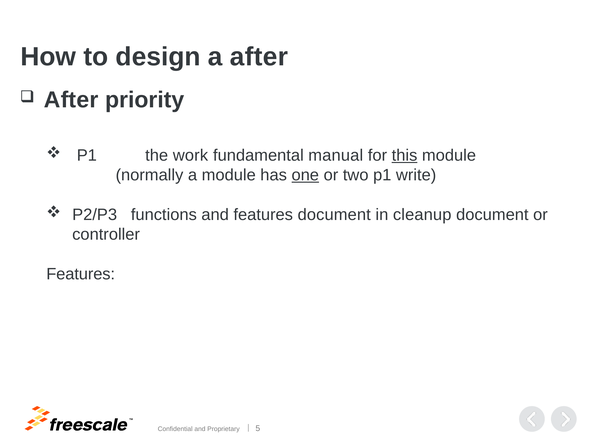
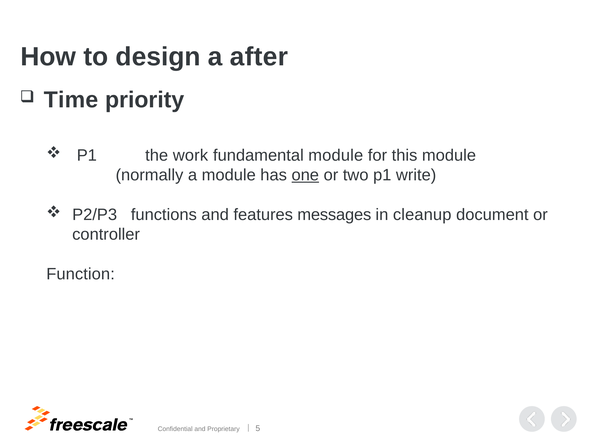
After: After -> Time (71, 100)
fundamental manual: manual -> module (336, 155)
this underline: present -> none (405, 155)
features document: document -> messages (334, 215)
Features: Features -> Function (81, 274)
